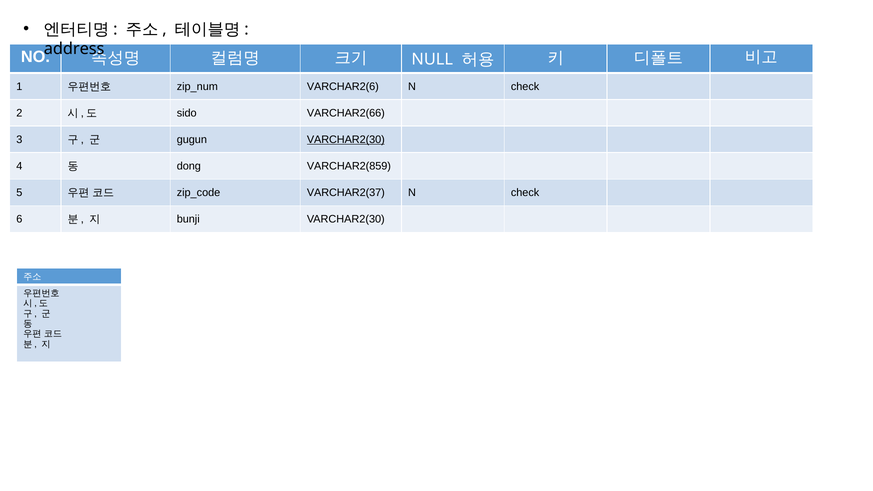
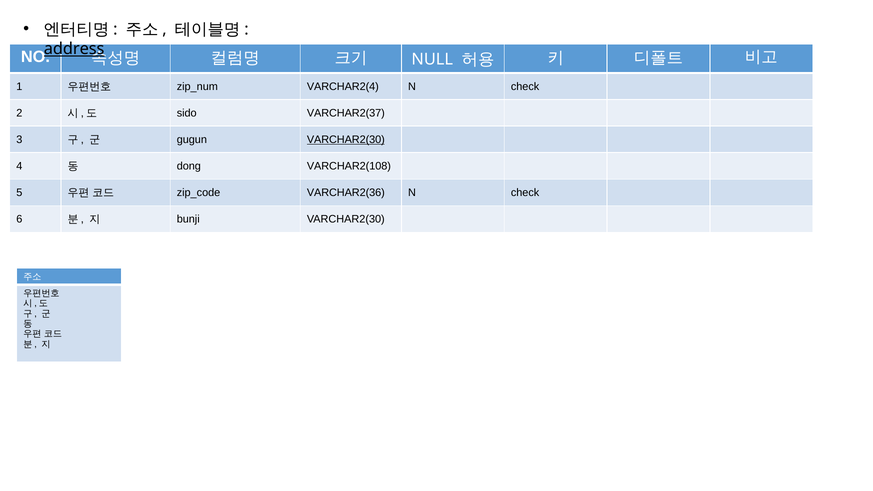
address underline: none -> present (74, 49)
VARCHAR2(6: VARCHAR2(6 -> VARCHAR2(4 (343, 86)
VARCHAR2(66: VARCHAR2(66 -> VARCHAR2(37 (346, 113)
VARCHAR2(859: VARCHAR2(859 -> VARCHAR2(108 (349, 166)
VARCHAR2(37: VARCHAR2(37 -> VARCHAR2(36 (346, 193)
